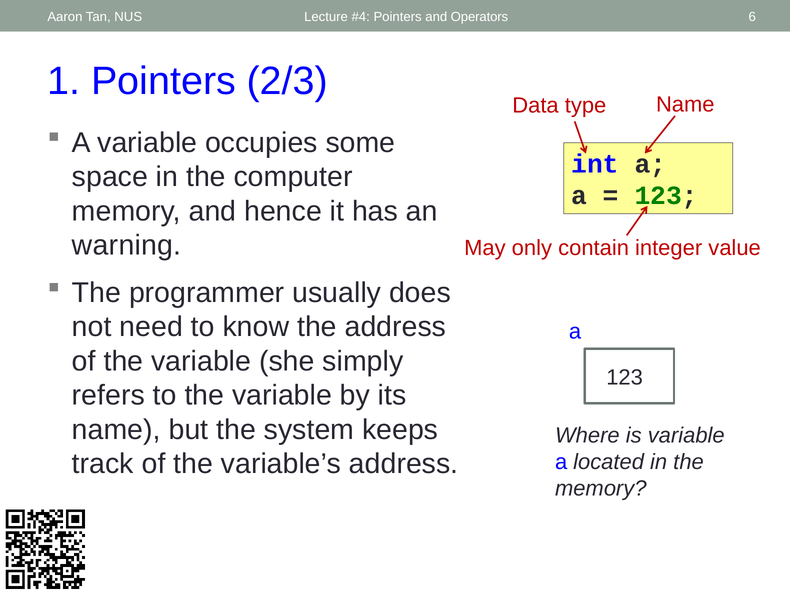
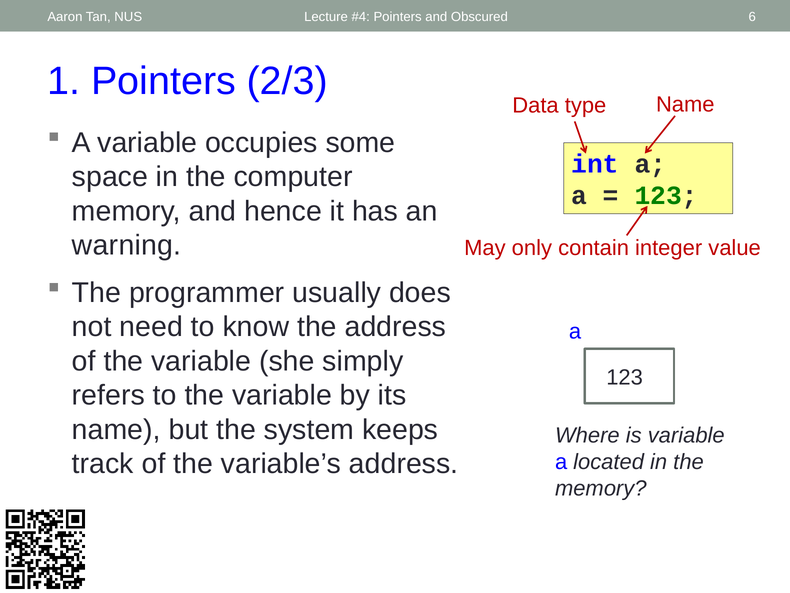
Operators: Operators -> Obscured (479, 17)
